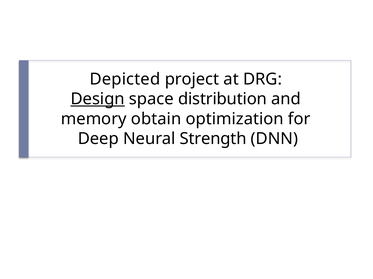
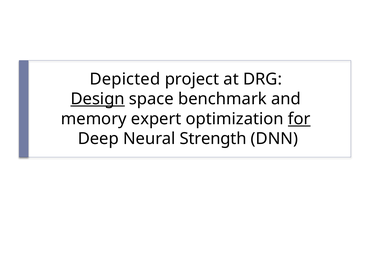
distribution: distribution -> benchmark (222, 99)
obtain: obtain -> expert (156, 119)
for underline: none -> present (299, 119)
